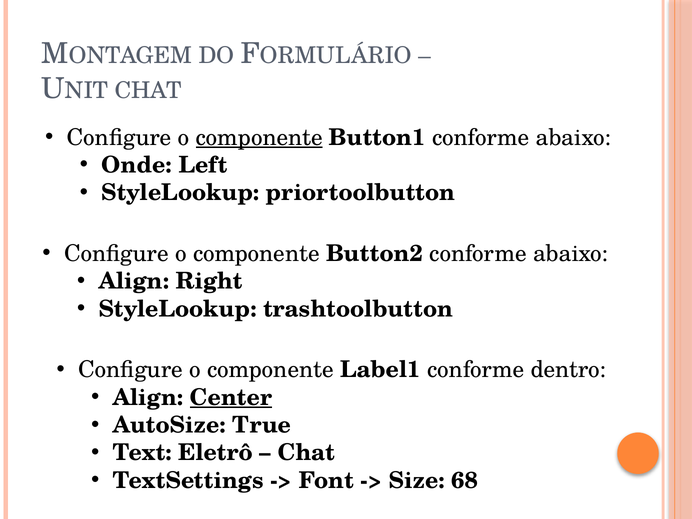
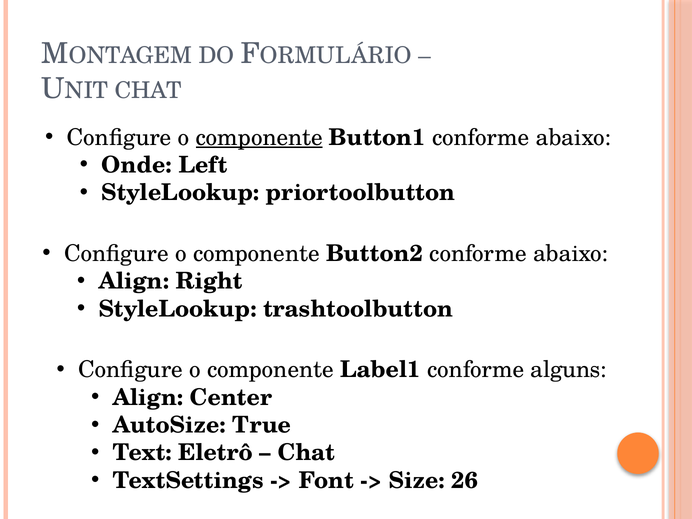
dentro: dentro -> alguns (569, 370)
Center underline: present -> none (231, 398)
68: 68 -> 26 (465, 481)
